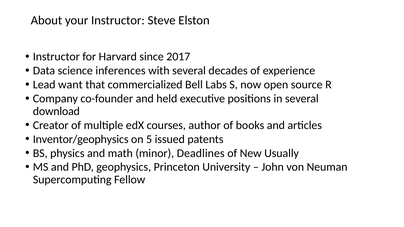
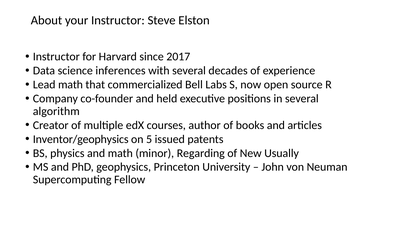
Lead want: want -> math (71, 85)
download: download -> algorithm (56, 111)
Deadlines: Deadlines -> Regarding (201, 153)
